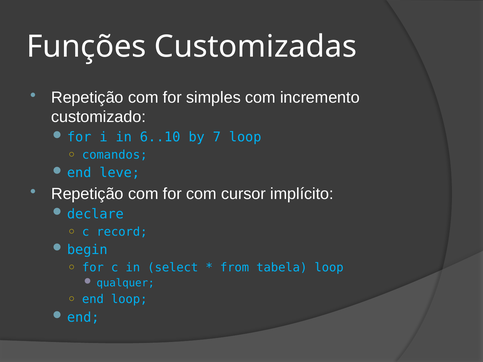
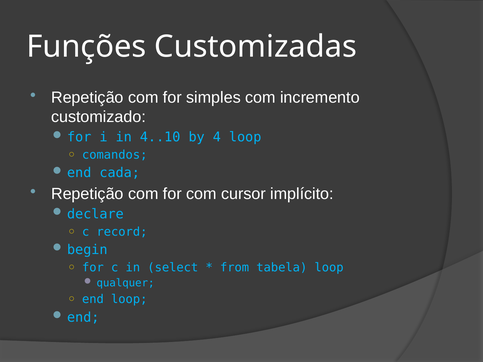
6..10: 6..10 -> 4..10 (160, 137)
7: 7 -> 4 (217, 137)
leve: leve -> cada (120, 173)
